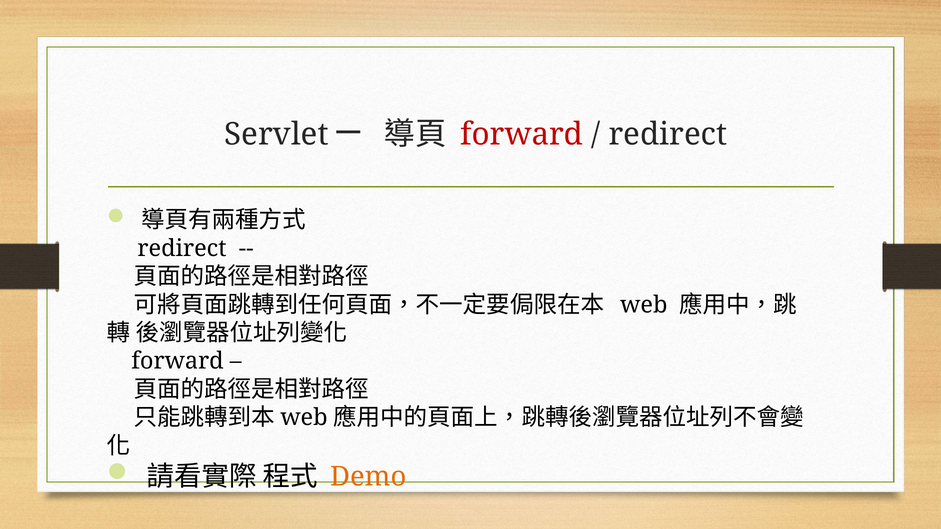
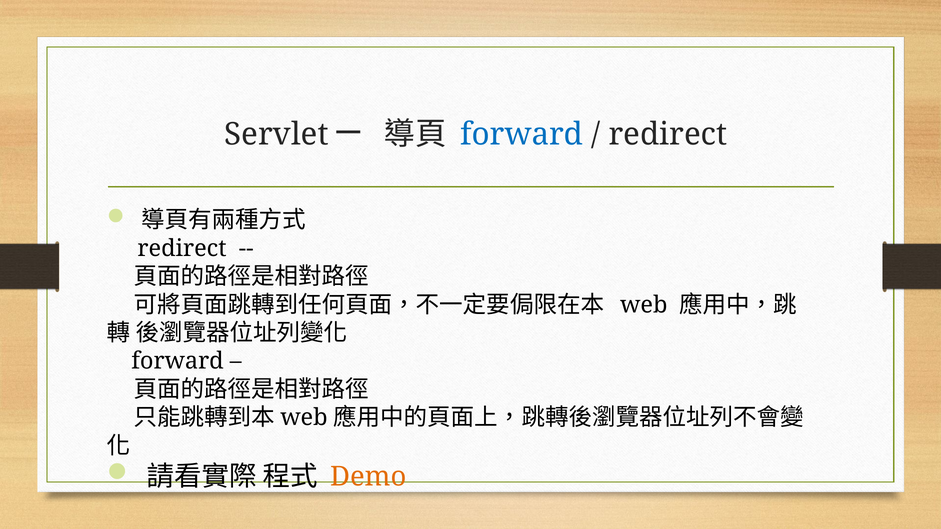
forward colour: red -> blue (522, 135)
